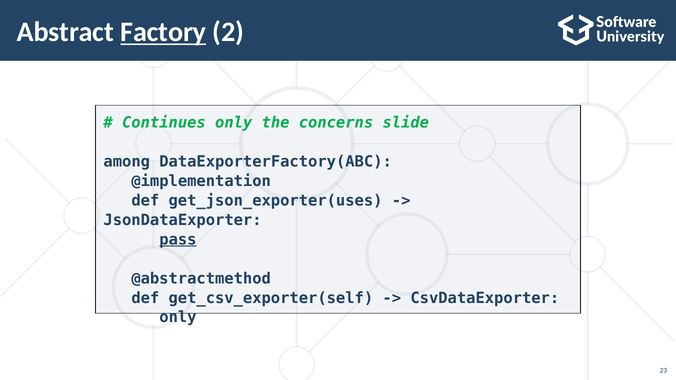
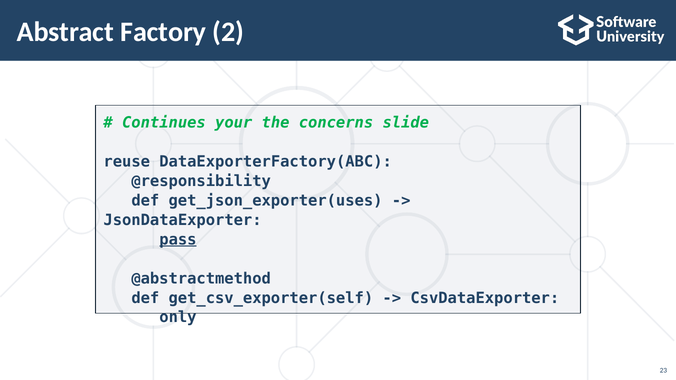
Factory underline: present -> none (163, 32)
Continues only: only -> your (234, 123)
among: among -> reuse (127, 162)
@implementation: @implementation -> @responsibility (201, 181)
